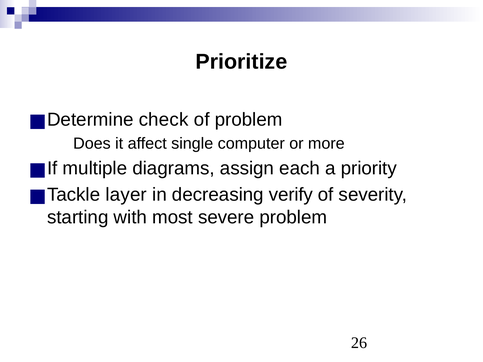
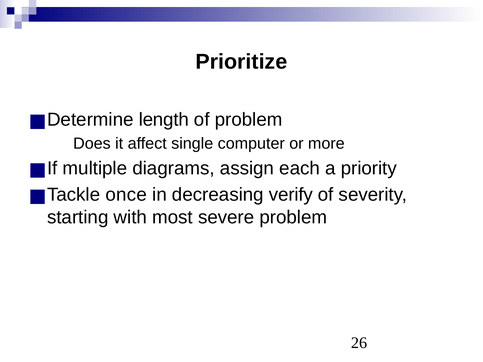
check: check -> length (164, 120)
layer: layer -> once (126, 195)
